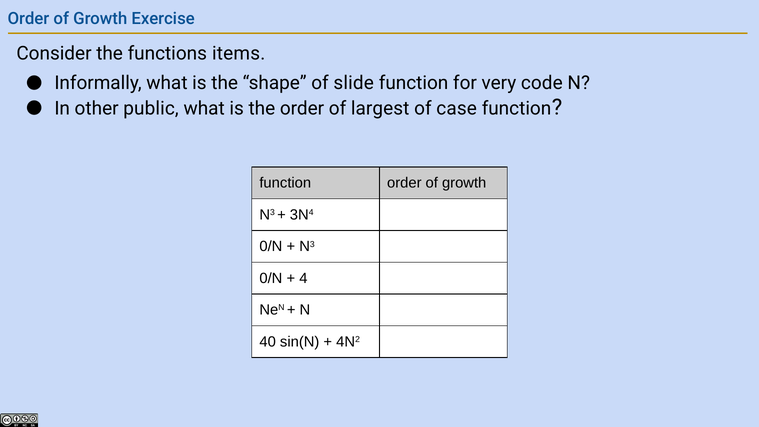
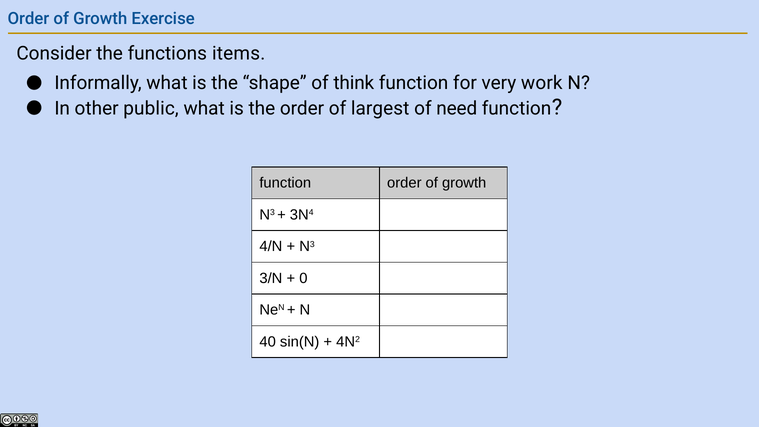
slide: slide -> think (354, 83)
code: code -> work (542, 83)
case: case -> need (457, 109)
0/N: 0/N -> 4/N (271, 247)
0/N: 0/N -> 3/N (271, 278)
4: 4 -> 0 (303, 278)
